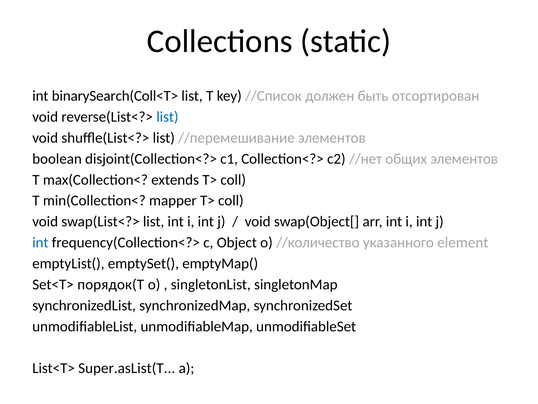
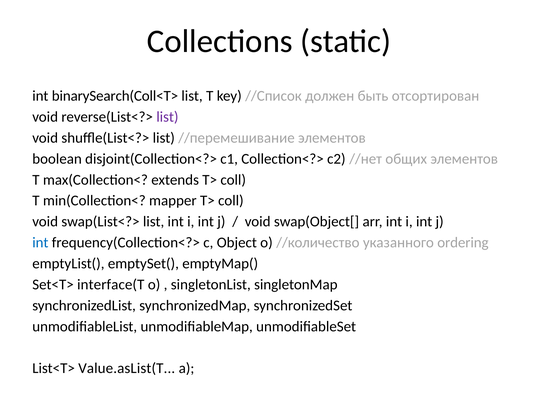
list colour: blue -> purple (167, 117)
element: element -> ordering (463, 242)
порядок(T: порядок(T -> interface(T (111, 284)
Super.asList(T: Super.asList(T -> Value.asList(T (127, 368)
